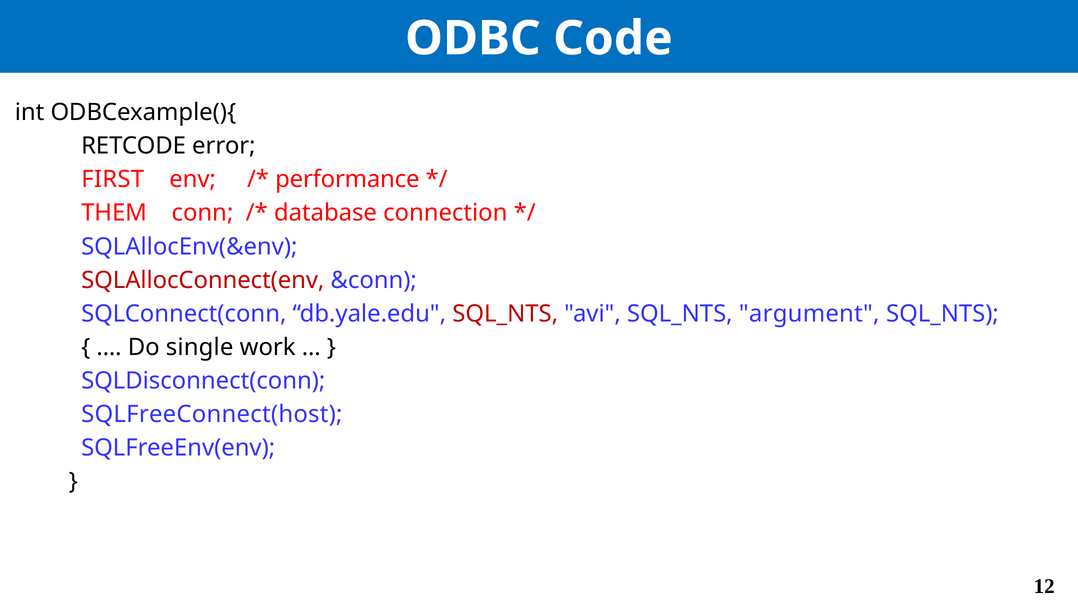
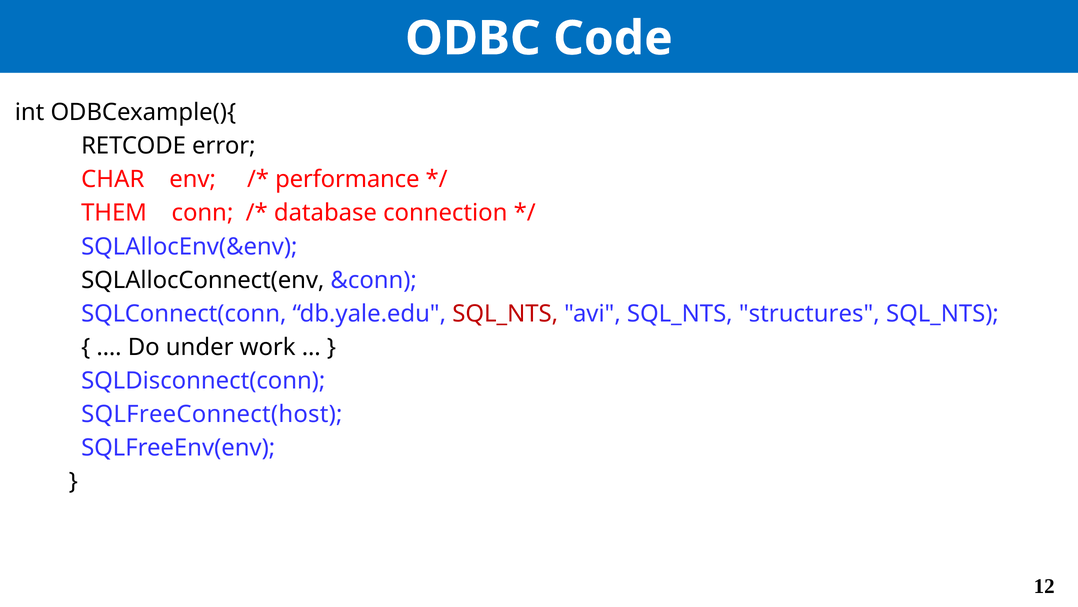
FIRST: FIRST -> CHAR (113, 179)
SQLAllocConnect(env colour: red -> black (203, 280)
argument: argument -> structures (809, 313)
single: single -> under (200, 347)
